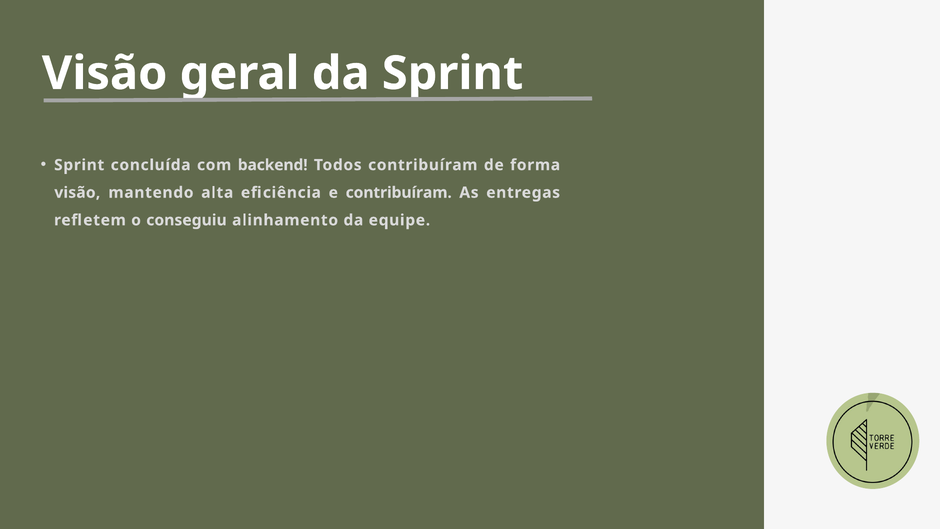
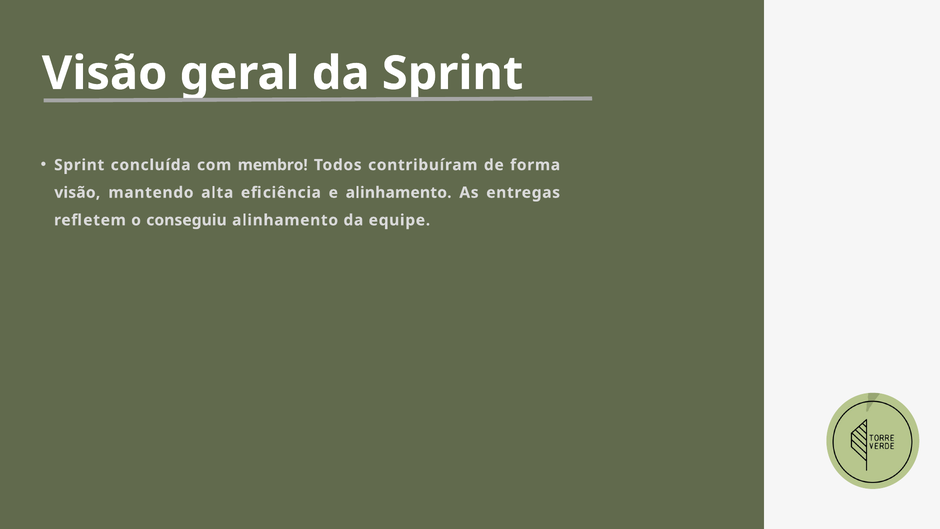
backend: backend -> membro (273, 165)
e contribuíram: contribuíram -> alinhamento (399, 193)
